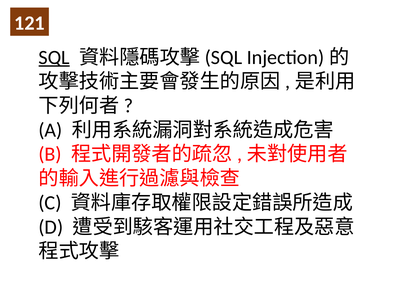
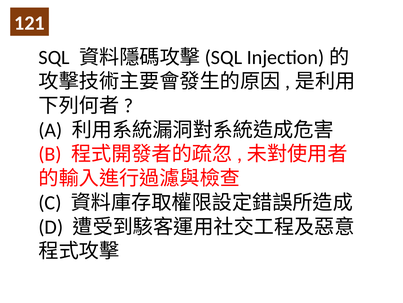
SQL underline: present -> none (54, 57)
